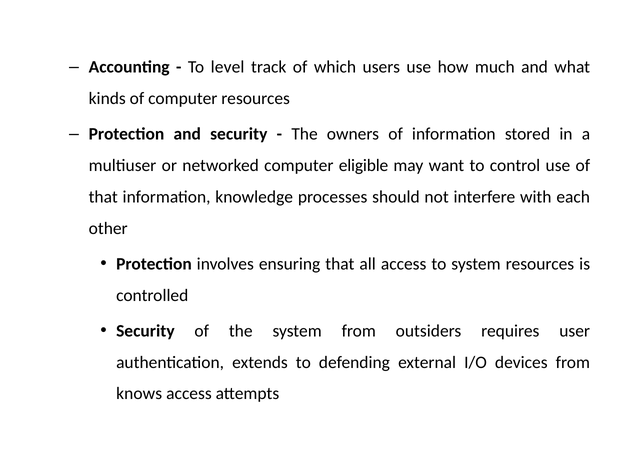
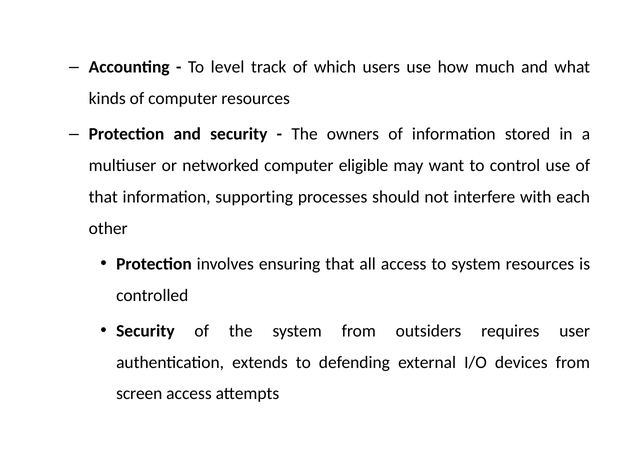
knowledge: knowledge -> supporting (254, 197)
knows: knows -> screen (139, 394)
